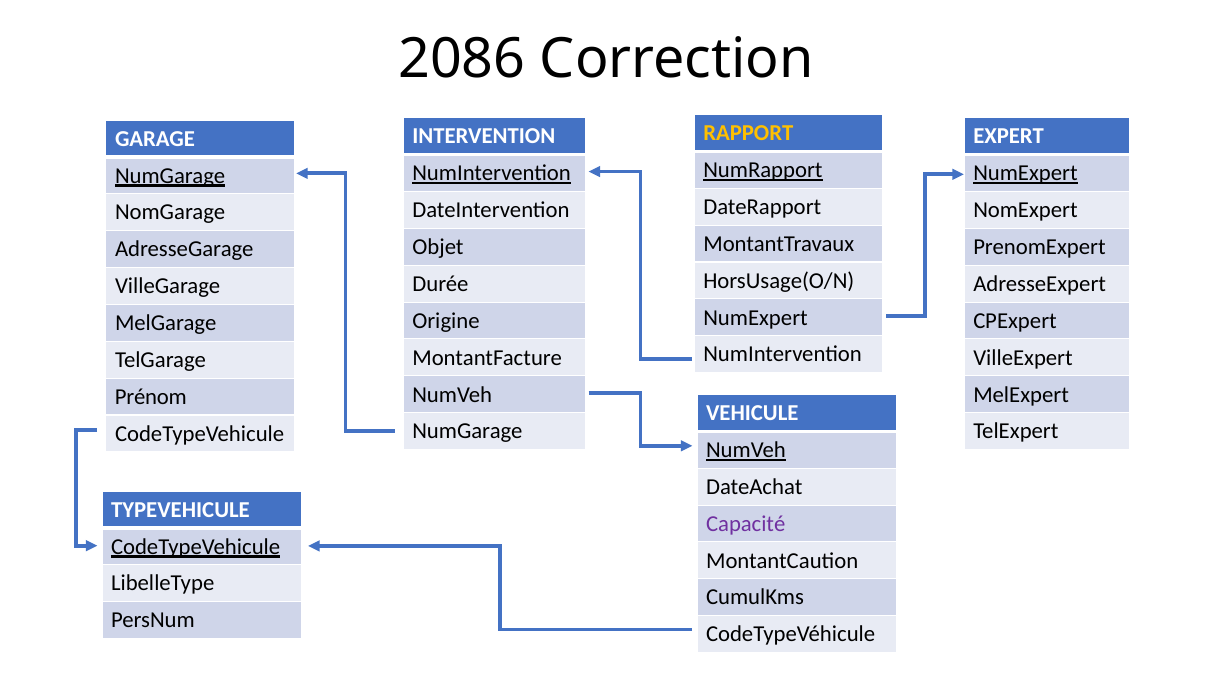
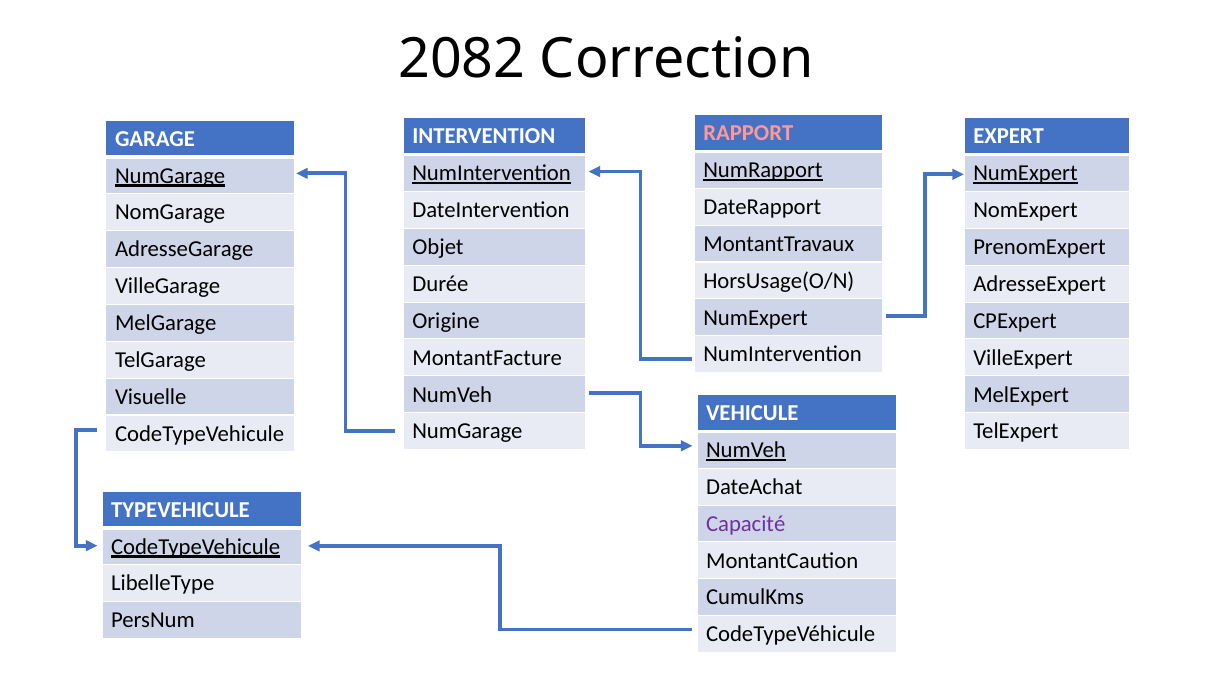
2086: 2086 -> 2082 (462, 59)
RAPPORT colour: yellow -> pink (748, 133)
Prénom: Prénom -> Visuelle (151, 397)
